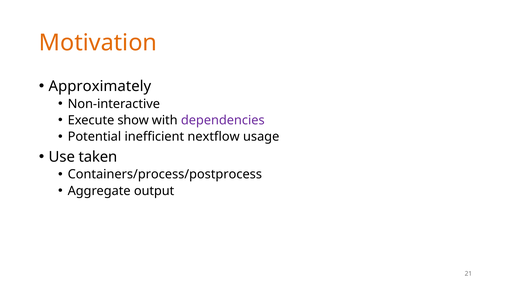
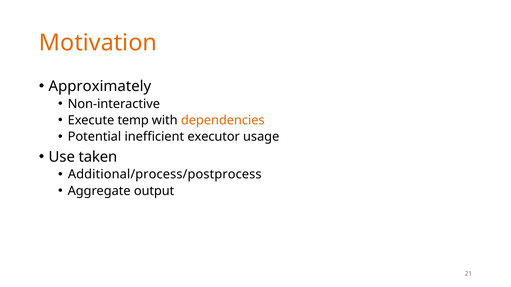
show: show -> temp (133, 120)
dependencies colour: purple -> orange (223, 120)
nextflow: nextflow -> executor (214, 137)
Containers/process/postprocess: Containers/process/postprocess -> Additional/process/postprocess (165, 175)
